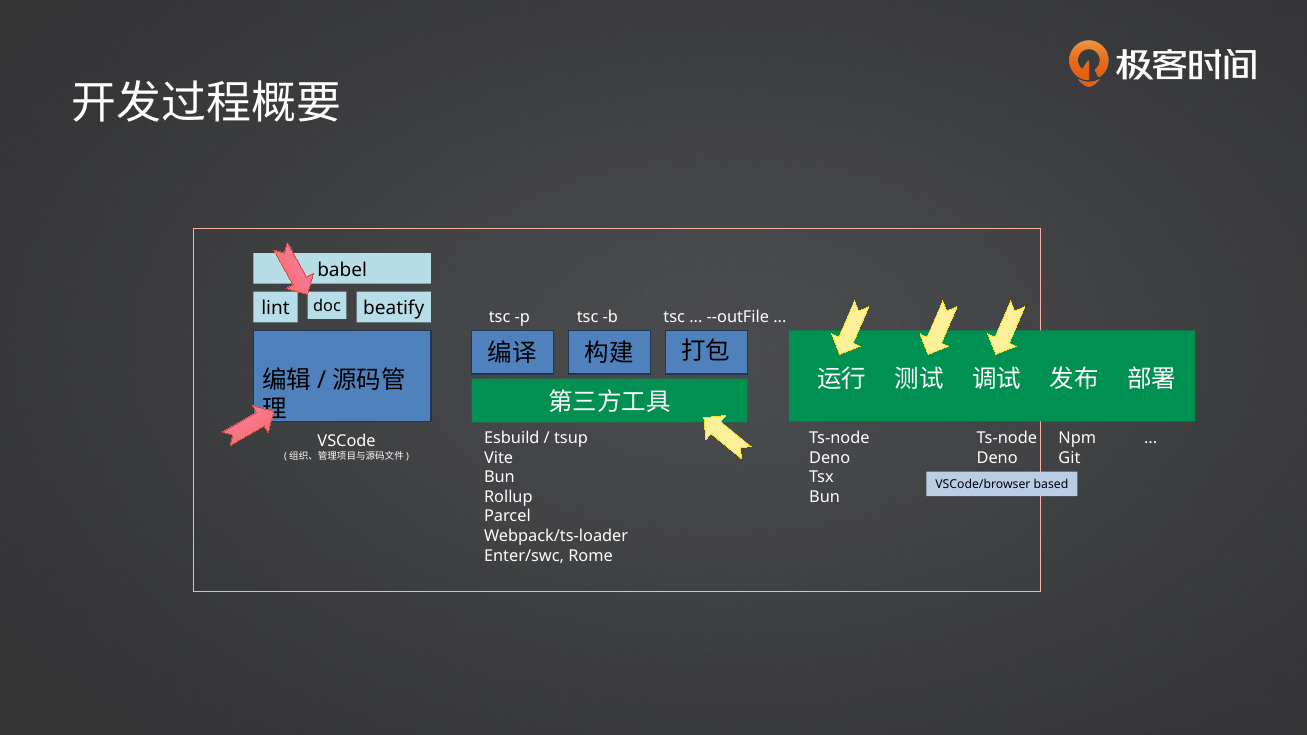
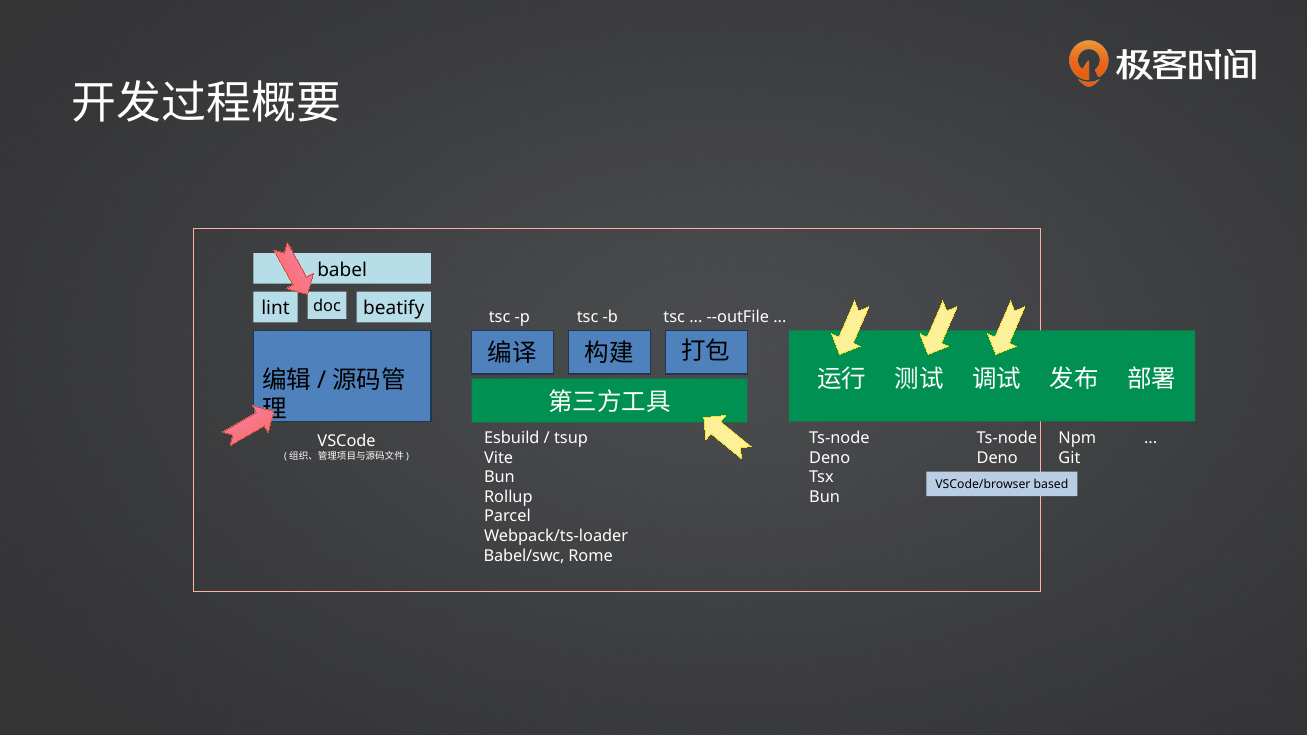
Enter/swc: Enter/swc -> Babel/swc (524, 556)
